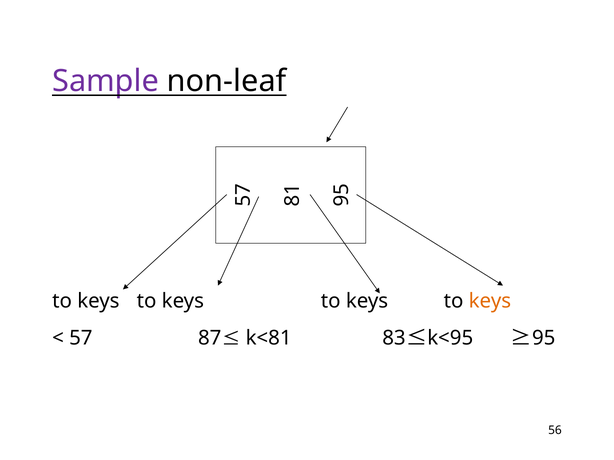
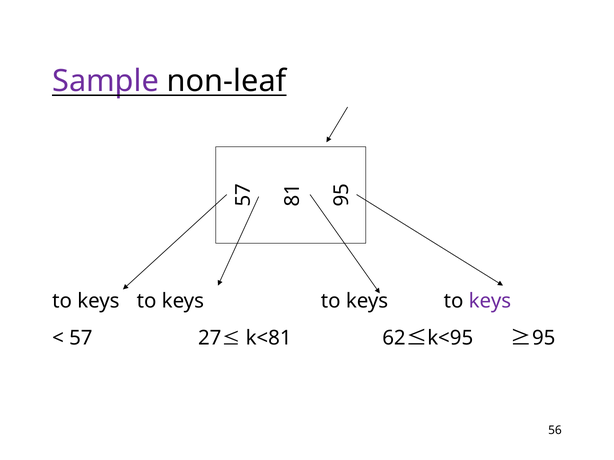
keys colour: orange -> purple (490, 301)
87: 87 -> 27 (210, 338)
83: 83 -> 62 (394, 338)
